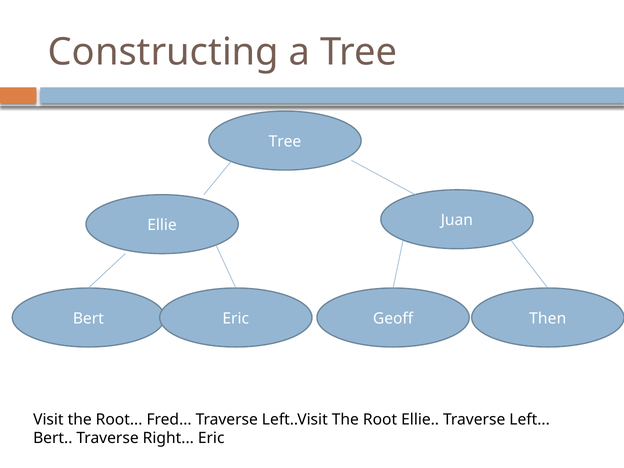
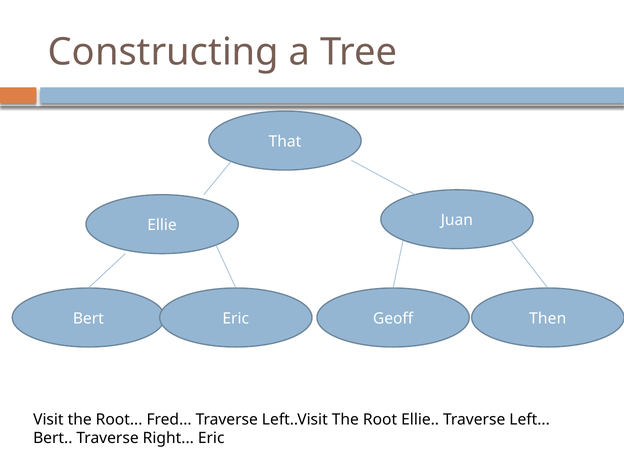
Tree: Tree -> That (285, 142)
